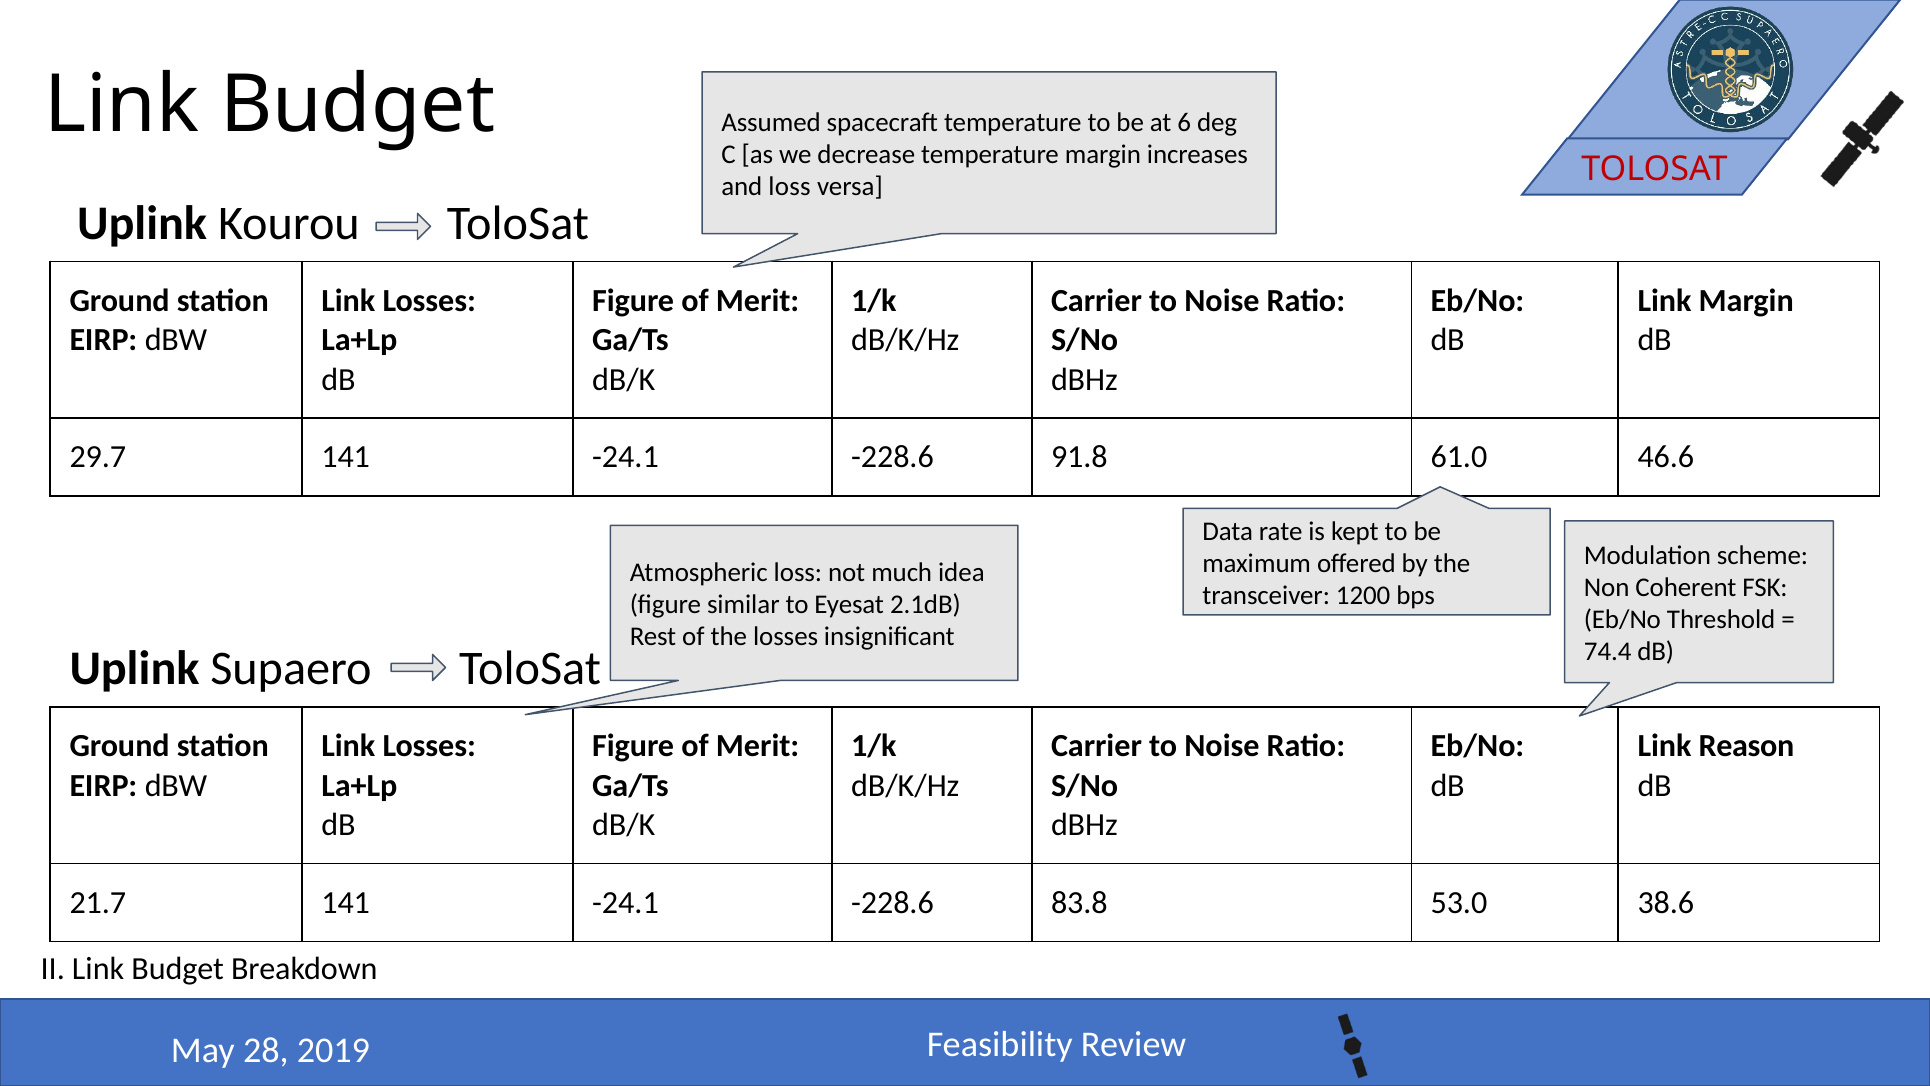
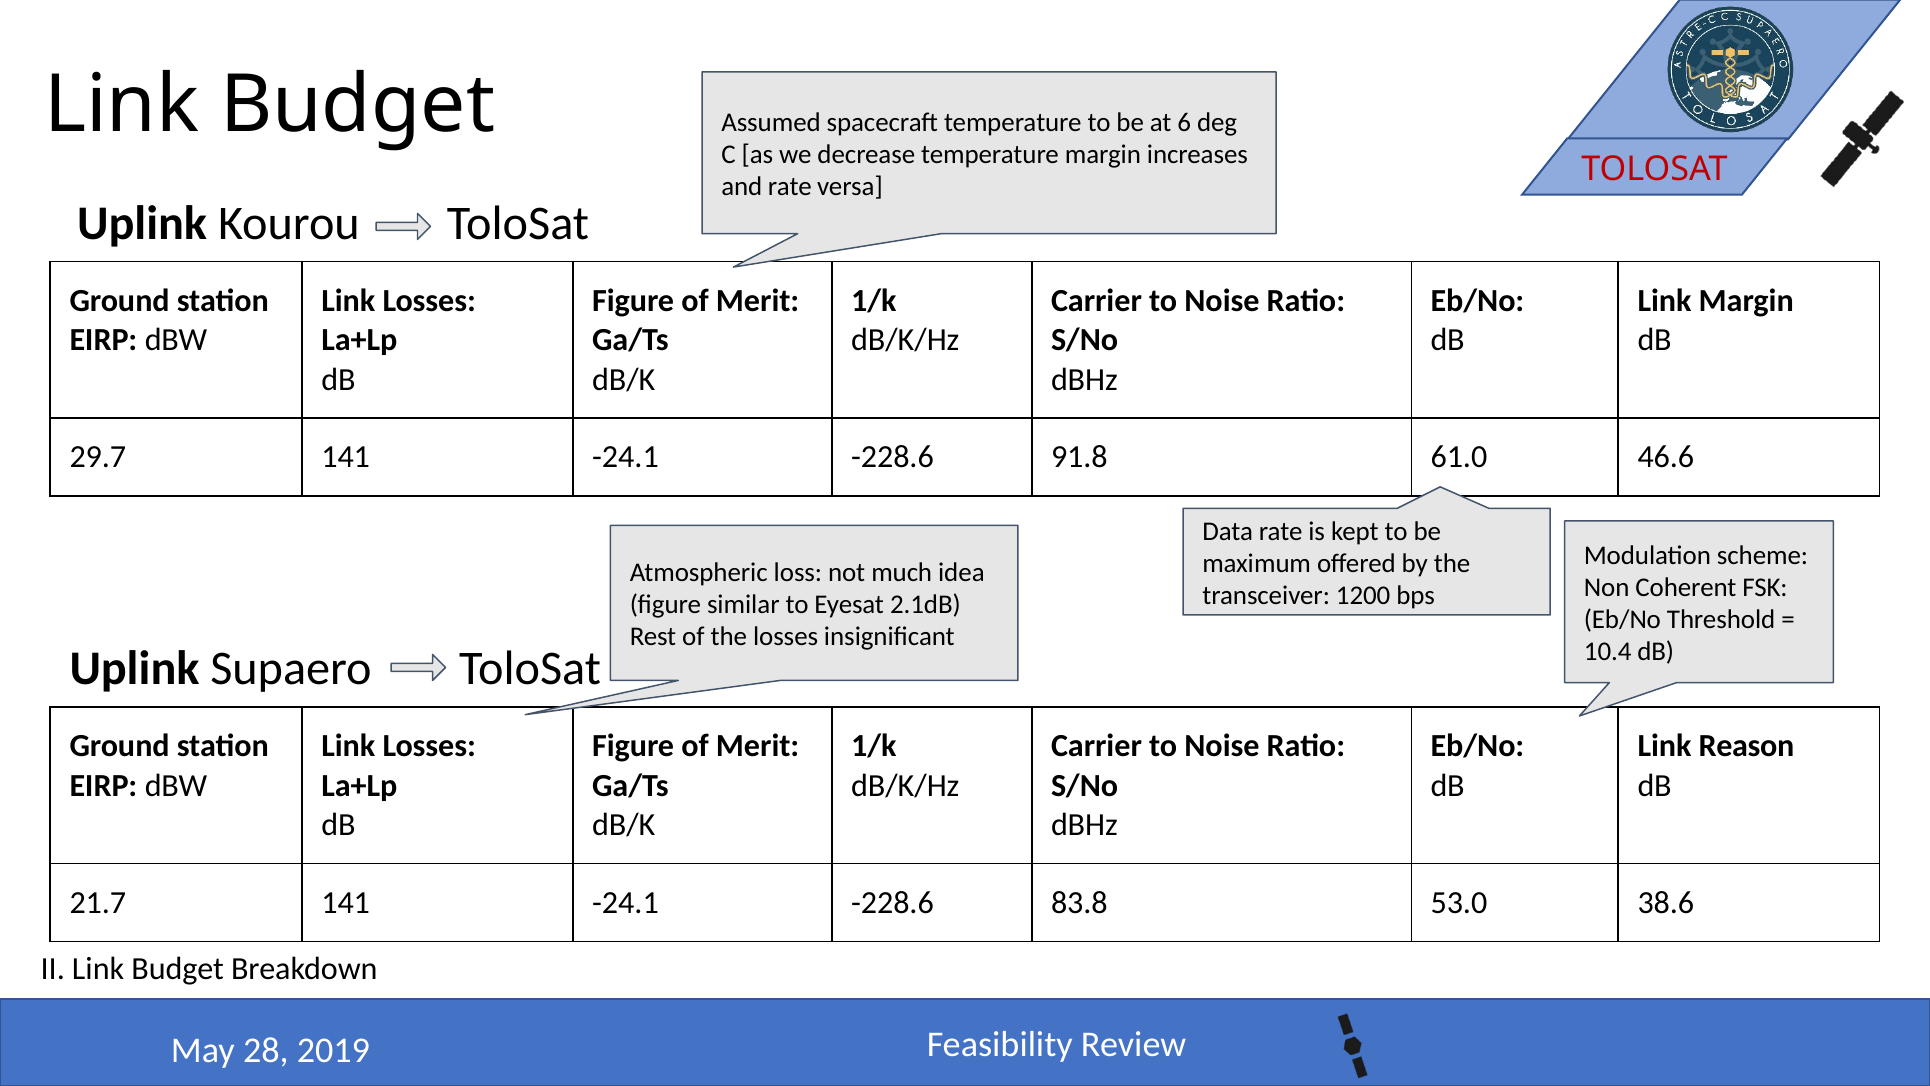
and loss: loss -> rate (790, 187)
74.4: 74.4 -> 10.4 (1608, 652)
